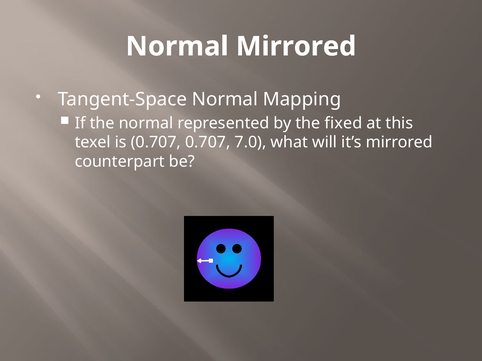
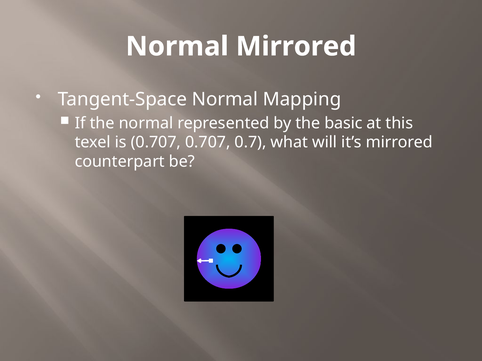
fixed: fixed -> basic (343, 123)
7.0: 7.0 -> 0.7 (250, 143)
